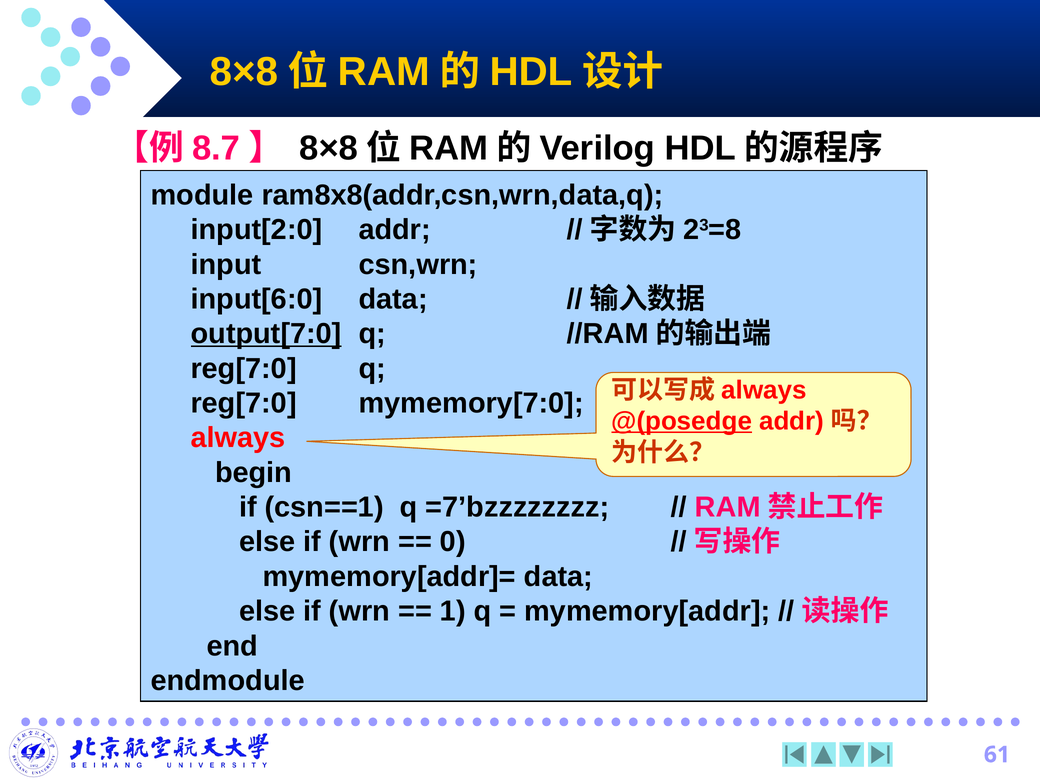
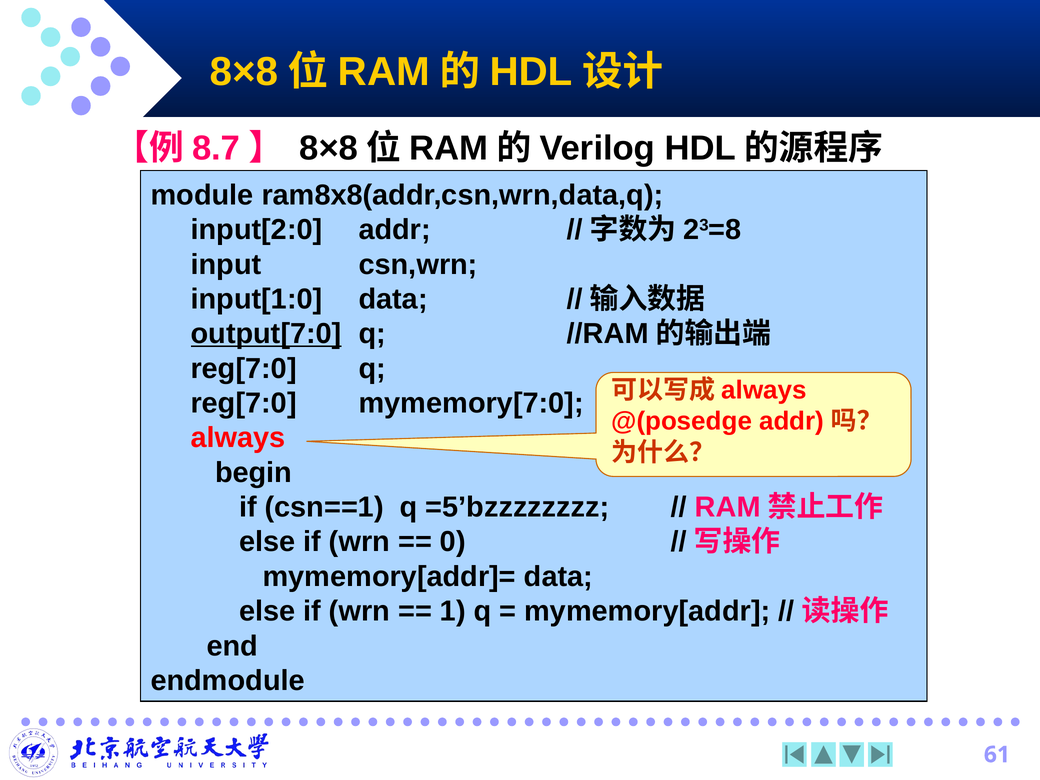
input[6:0: input[6:0 -> input[1:0 (257, 299)
@(posedge underline: present -> none (682, 421)
=7’bzzzzzzzz: =7’bzzzzzzzz -> =5’bzzzzzzzz (517, 507)
